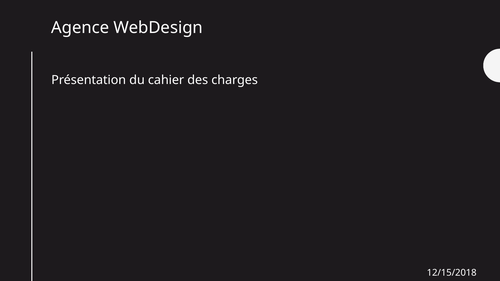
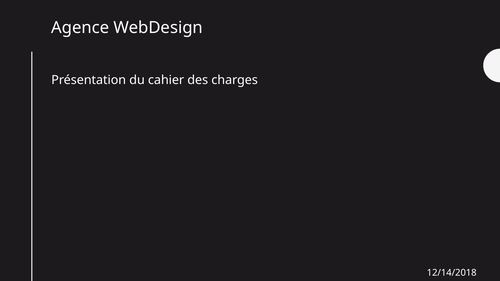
12/15/2018: 12/15/2018 -> 12/14/2018 (452, 273)
